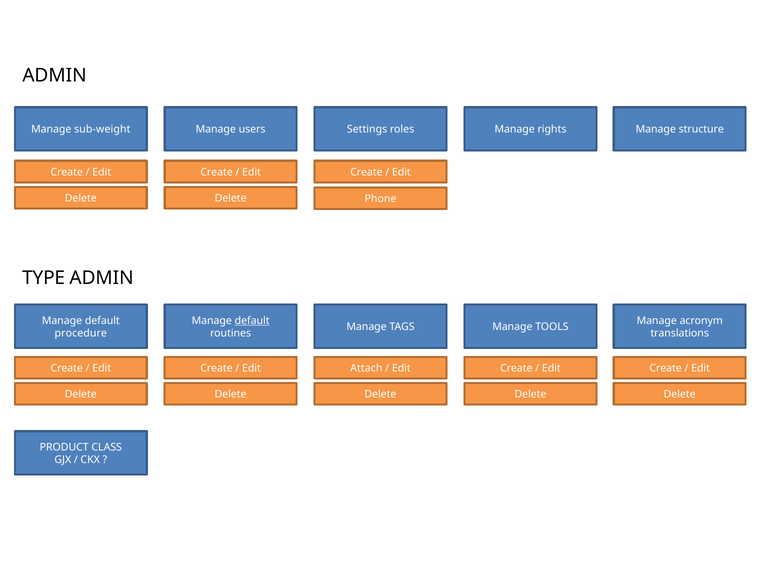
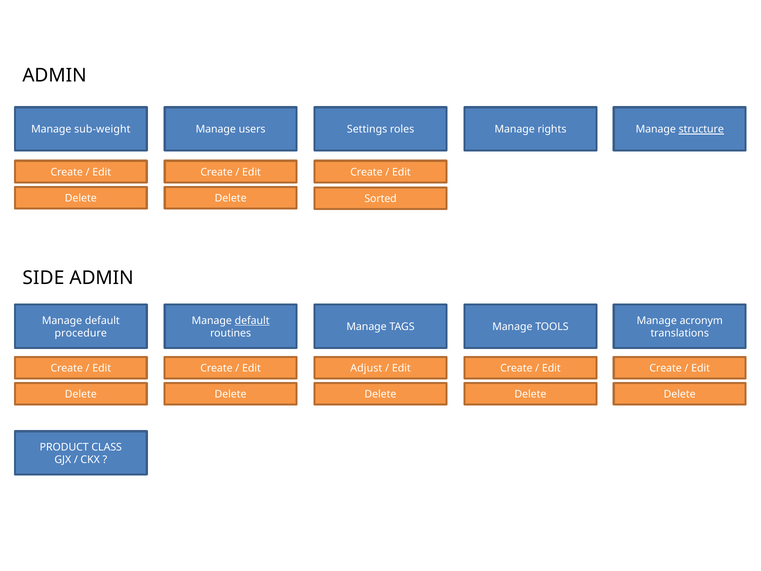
structure underline: none -> present (701, 129)
Phone: Phone -> Sorted (381, 199)
TYPE: TYPE -> SIDE (43, 278)
Attach: Attach -> Adjust (366, 368)
